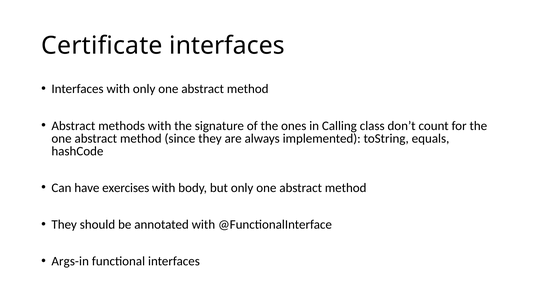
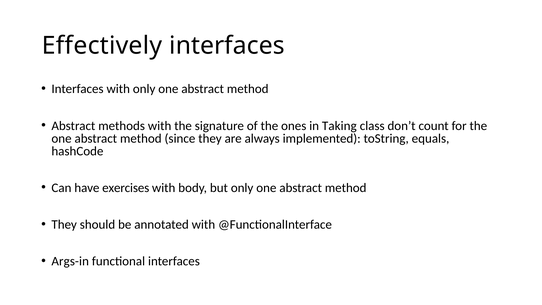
Certificate: Certificate -> Effectively (102, 46)
Calling: Calling -> Taking (339, 126)
